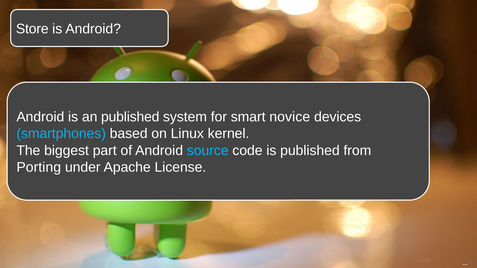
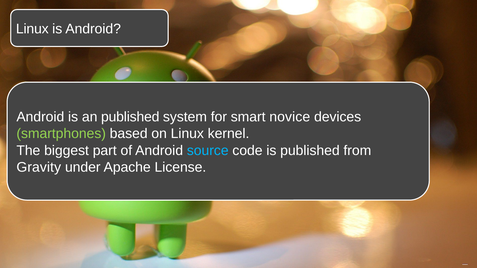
Store: Store -> Linux (32, 29)
smartphones colour: light blue -> light green (61, 134)
Porting: Porting -> Gravity (39, 167)
